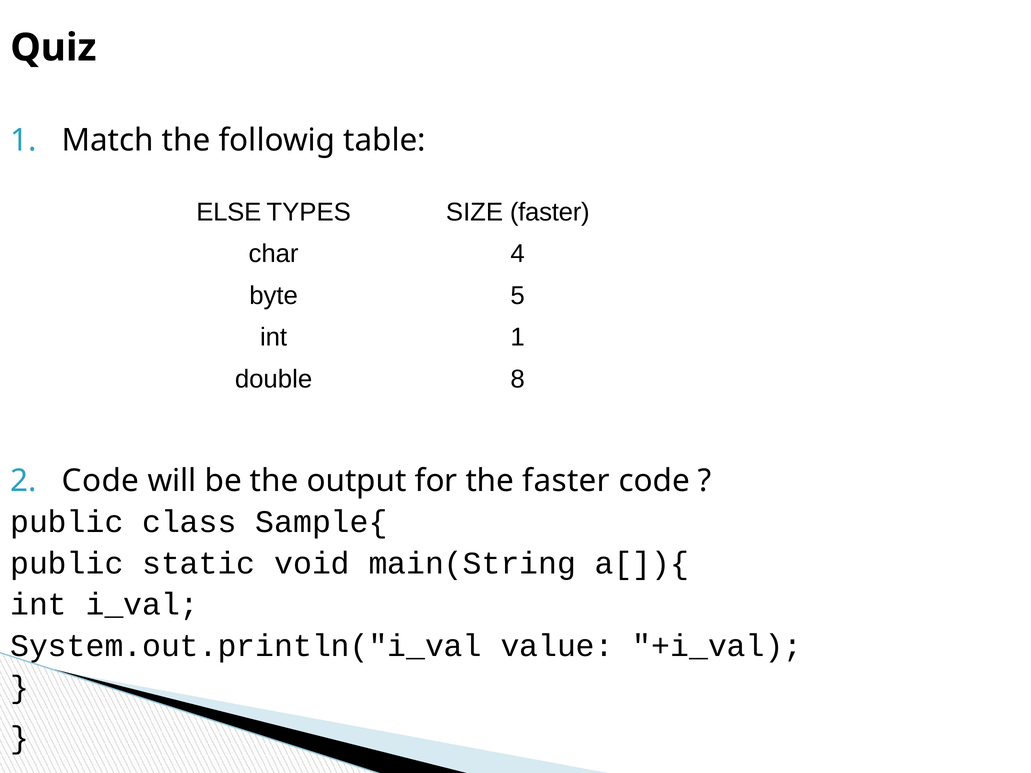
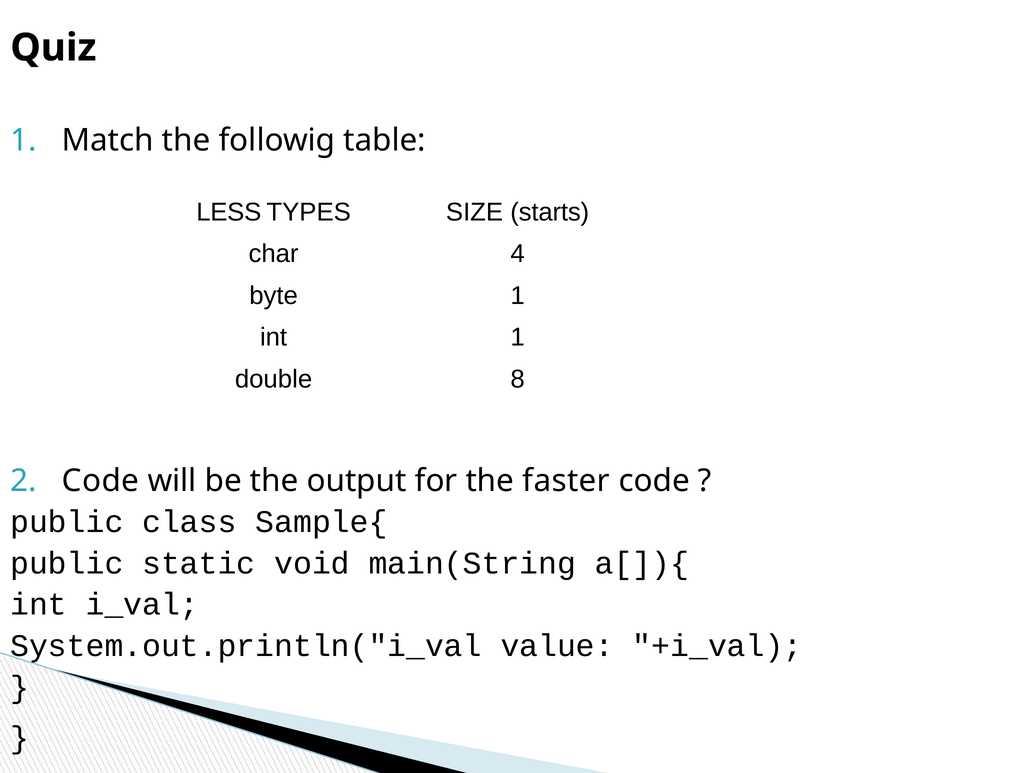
ELSE: ELSE -> LESS (229, 212)
SIZE faster: faster -> starts (550, 212)
byte 5: 5 -> 1 (518, 296)
